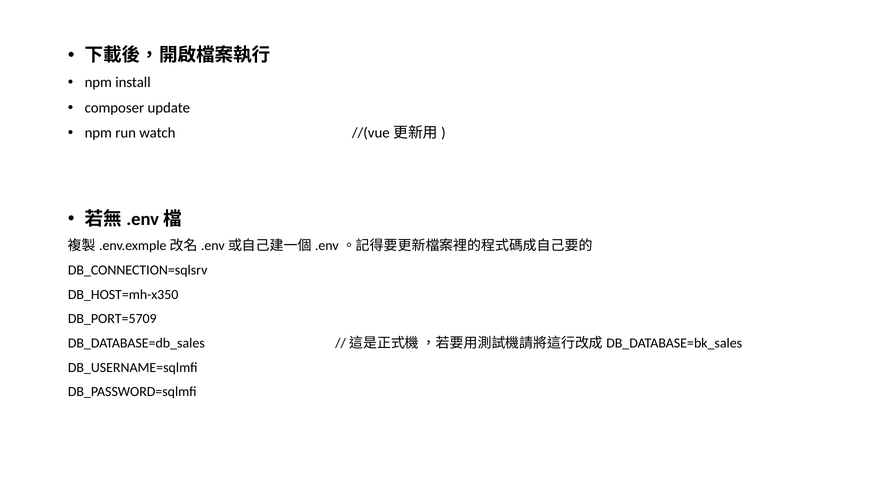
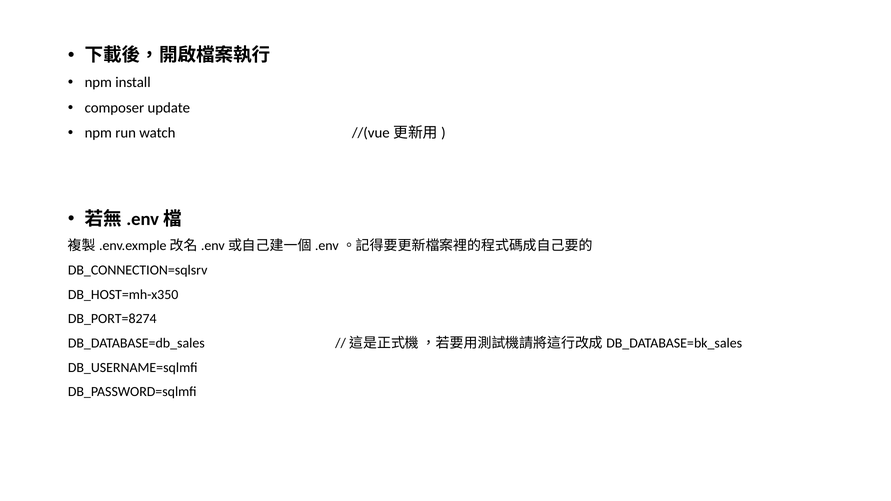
DB_PORT=5709: DB_PORT=5709 -> DB_PORT=8274 (112, 319)
